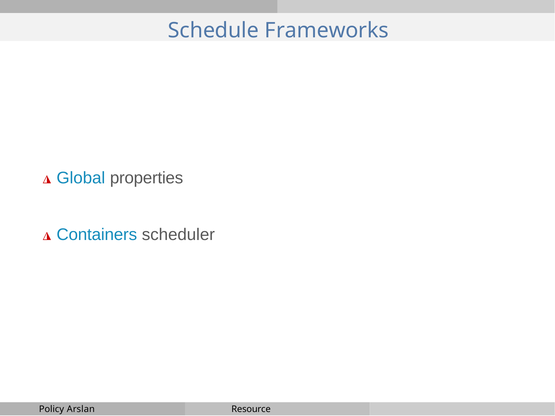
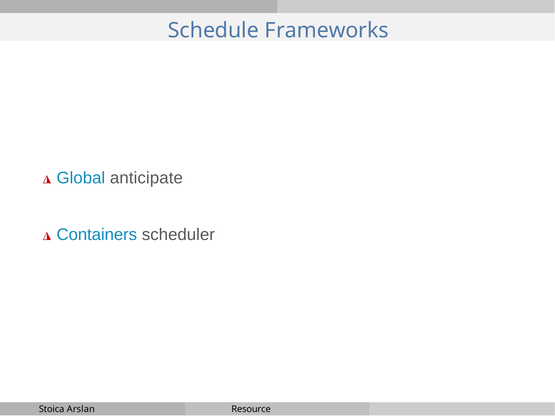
properties: properties -> anticipate (146, 178)
Policy: Policy -> Stoica (52, 410)
